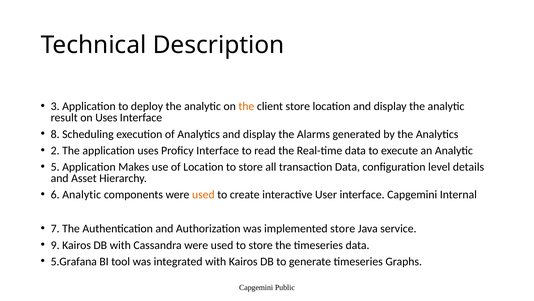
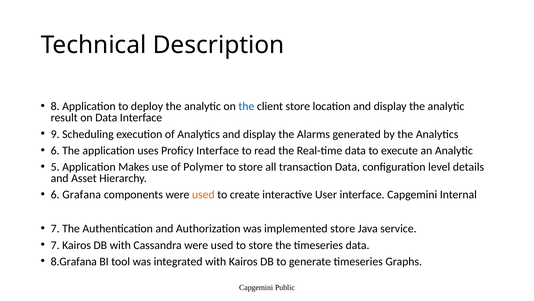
3: 3 -> 8 (55, 106)
the colour: orange -> blue (246, 106)
on Uses: Uses -> Data (106, 118)
8: 8 -> 9 (55, 134)
2: 2 -> 6 (55, 150)
of Location: Location -> Polymer (203, 167)
6 Analytic: Analytic -> Grafana (82, 194)
9: 9 -> 7 (55, 245)
5.Grafana: 5.Grafana -> 8.Grafana (74, 261)
